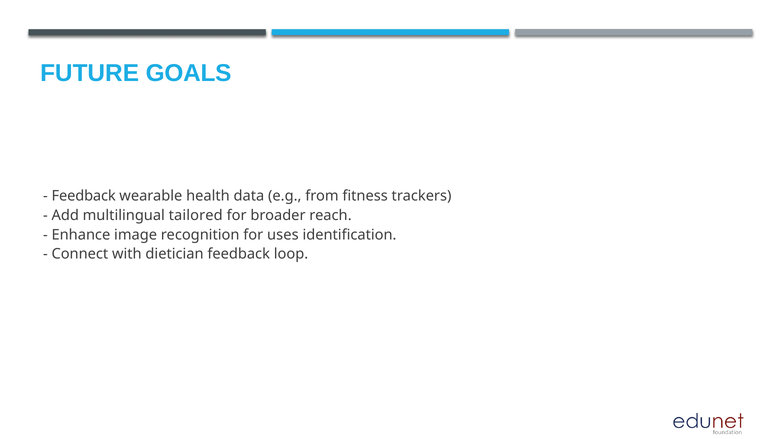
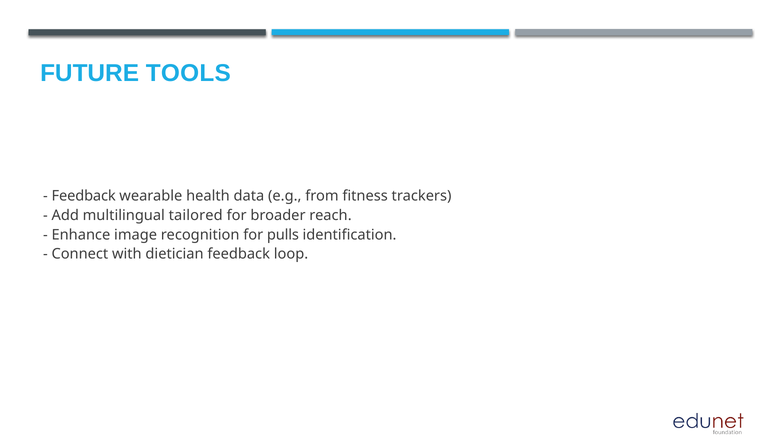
GOALS: GOALS -> TOOLS (188, 73)
uses: uses -> pulls (283, 235)
